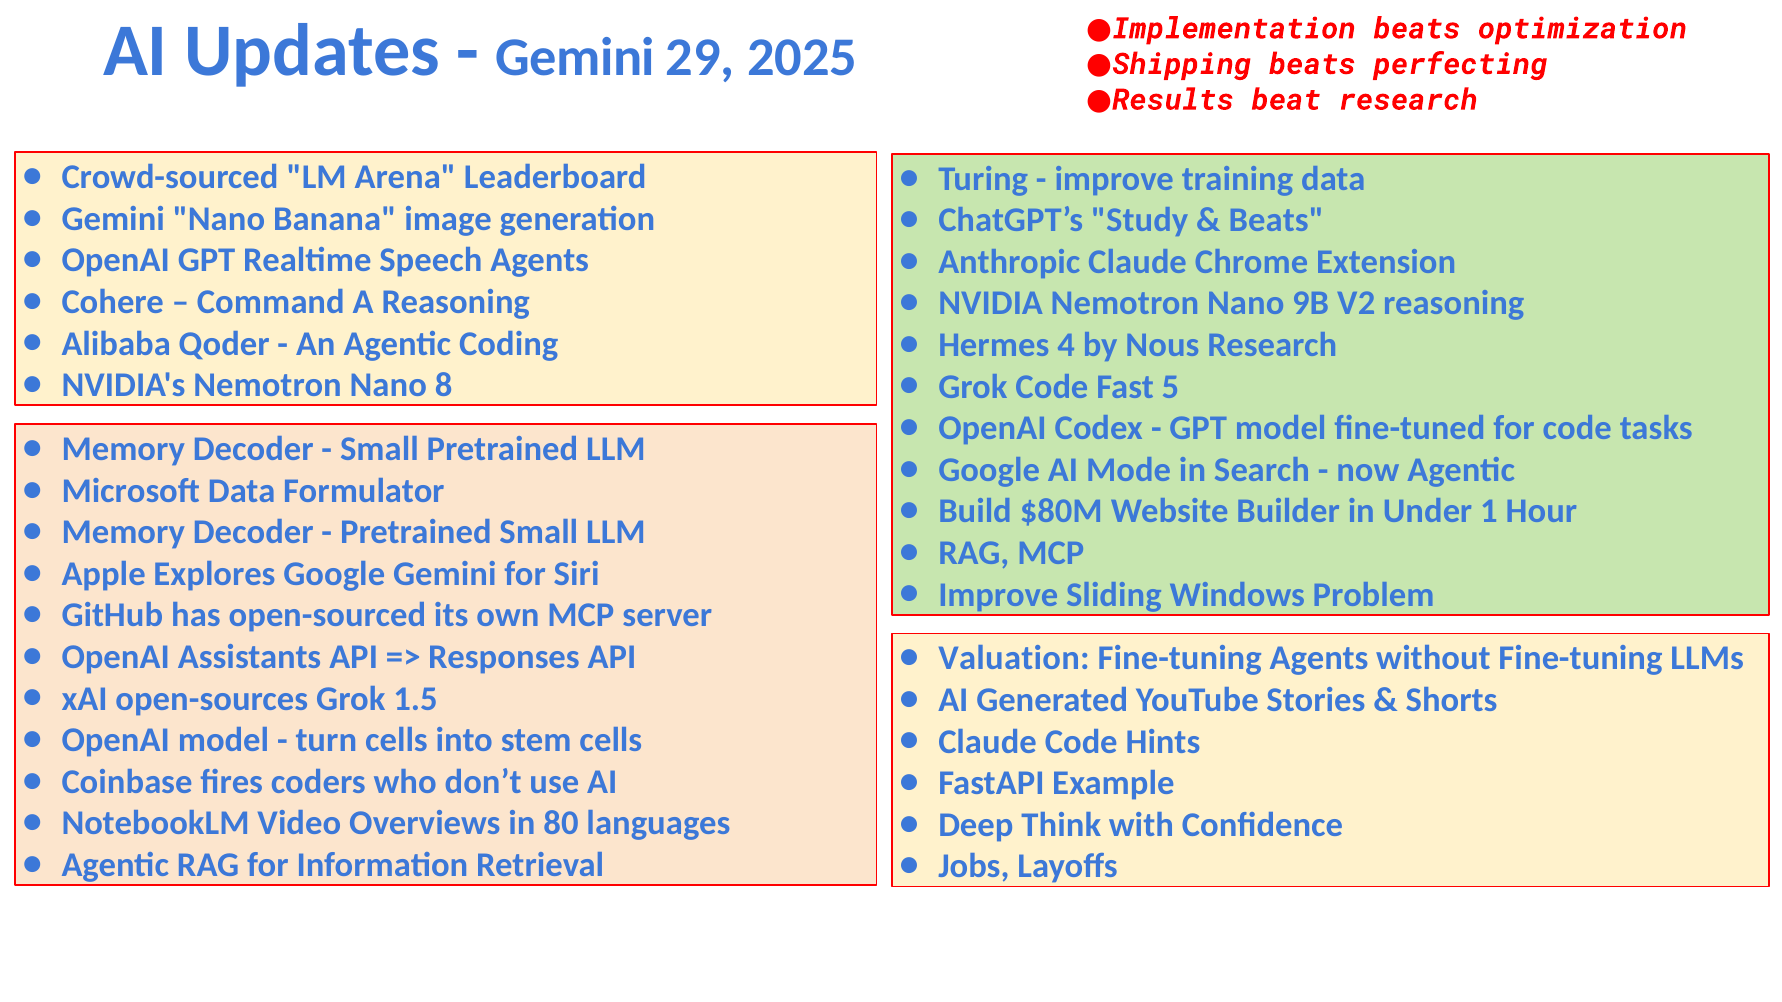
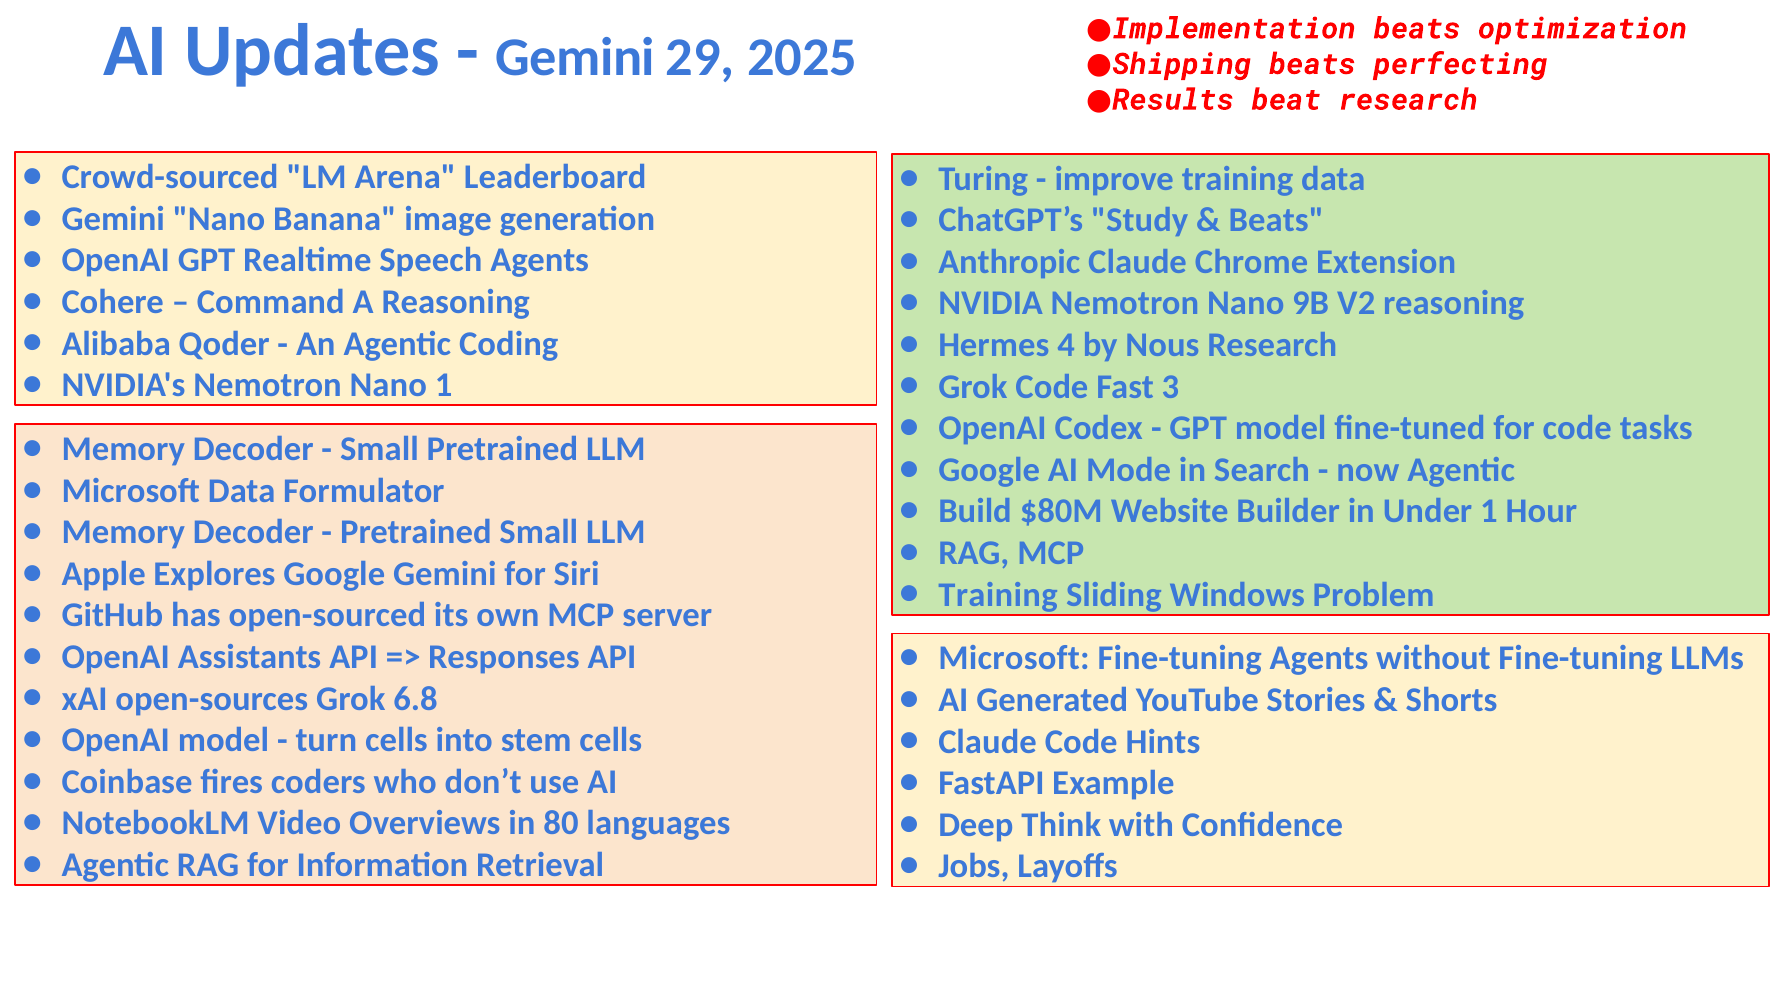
Nano 8: 8 -> 1 (444, 385)
5: 5 -> 3 (1170, 387)
Improve: Improve -> Training (998, 595)
Valuation: Valuation -> Microsoft (1014, 659)
1.5: 1.5 -> 6.8 (415, 699)
